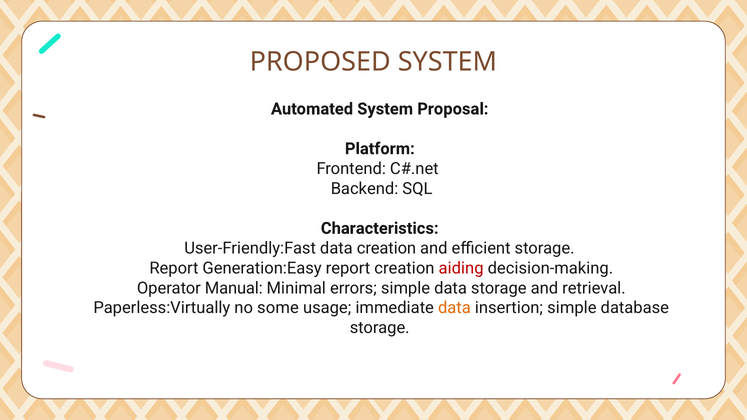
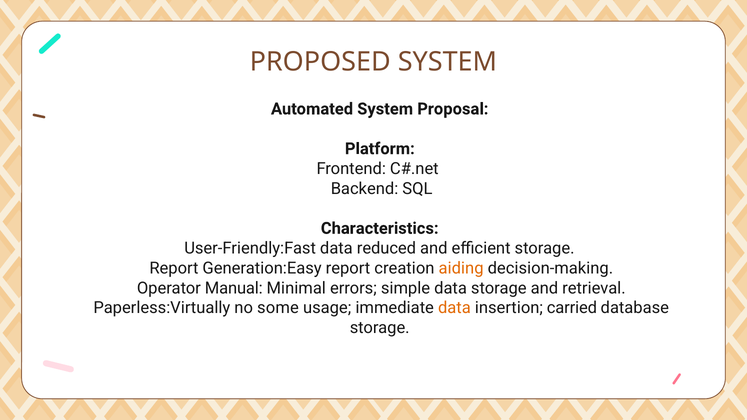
data creation: creation -> reduced (386, 248)
aiding colour: red -> orange (461, 268)
insertion simple: simple -> carried (572, 308)
